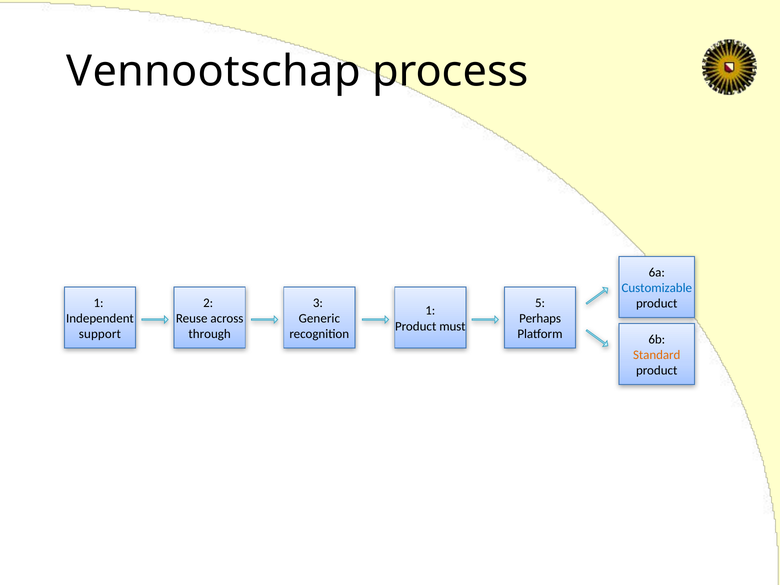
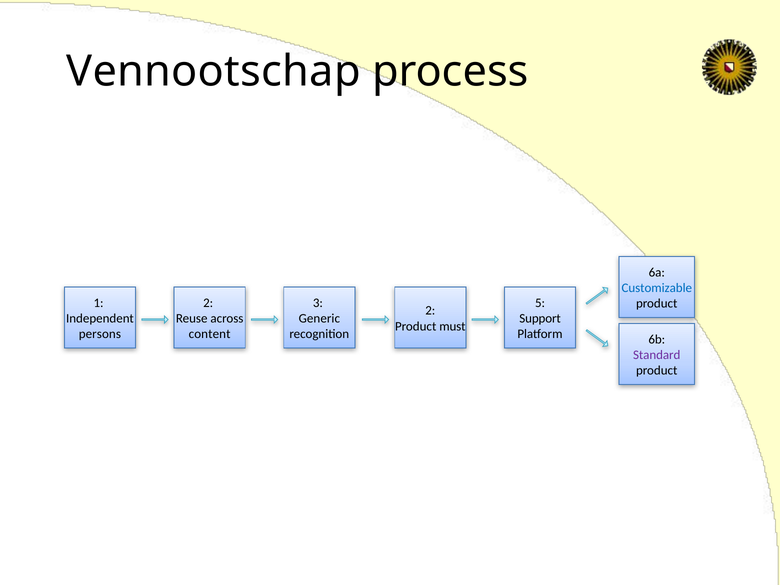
1: 1 -> 2 (430, 311)
Perhaps: Perhaps -> Support (540, 318)
support: support -> persons (100, 334)
through: through -> content (210, 334)
Standard colour: orange -> purple (657, 355)
